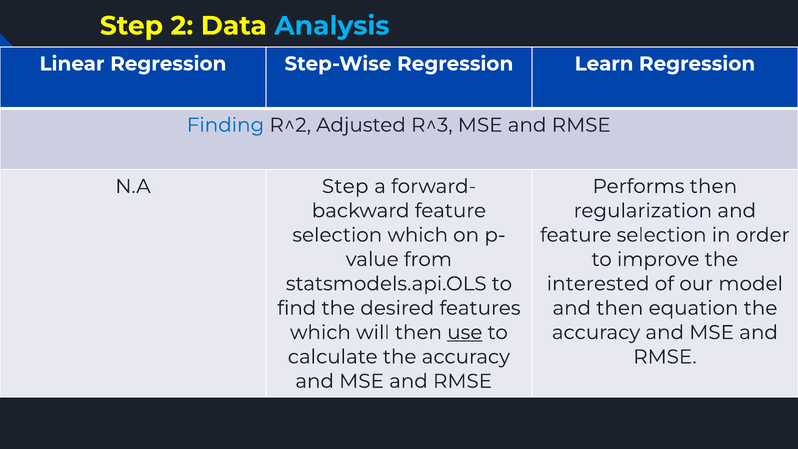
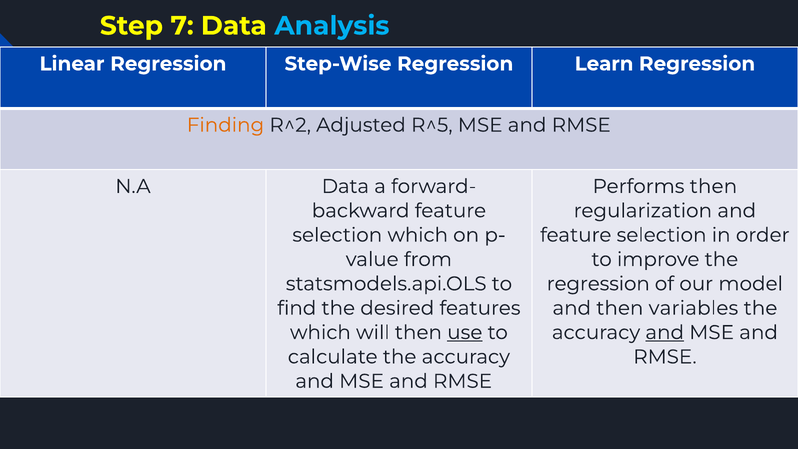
2: 2 -> 7 (182, 26)
Finding colour: blue -> orange (225, 125)
R^3: R^3 -> R^5 (432, 125)
N.A Step: Step -> Data (345, 186)
interested: interested -> regression (598, 284)
equation: equation -> variables (693, 308)
and underline: none -> present (665, 332)
